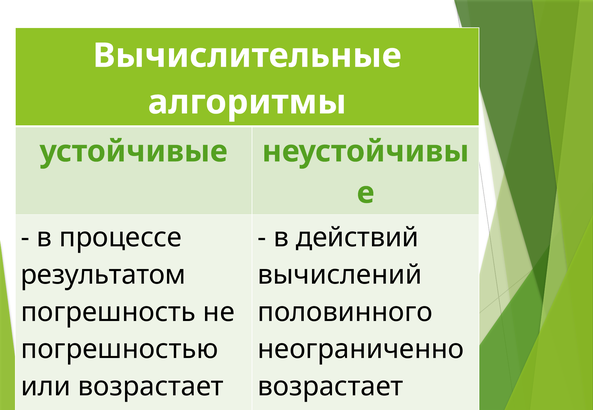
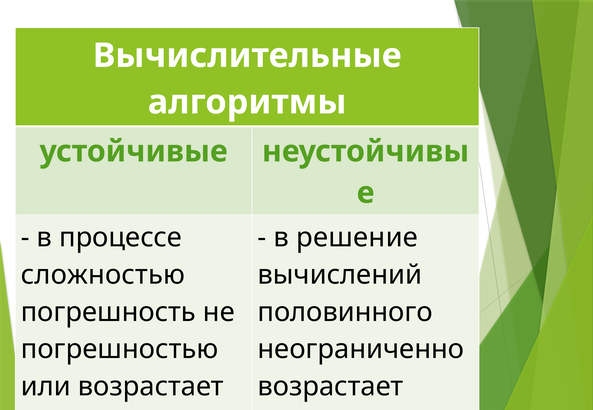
действий: действий -> решение (357, 238)
результатом: результатом -> сложностью (103, 275)
